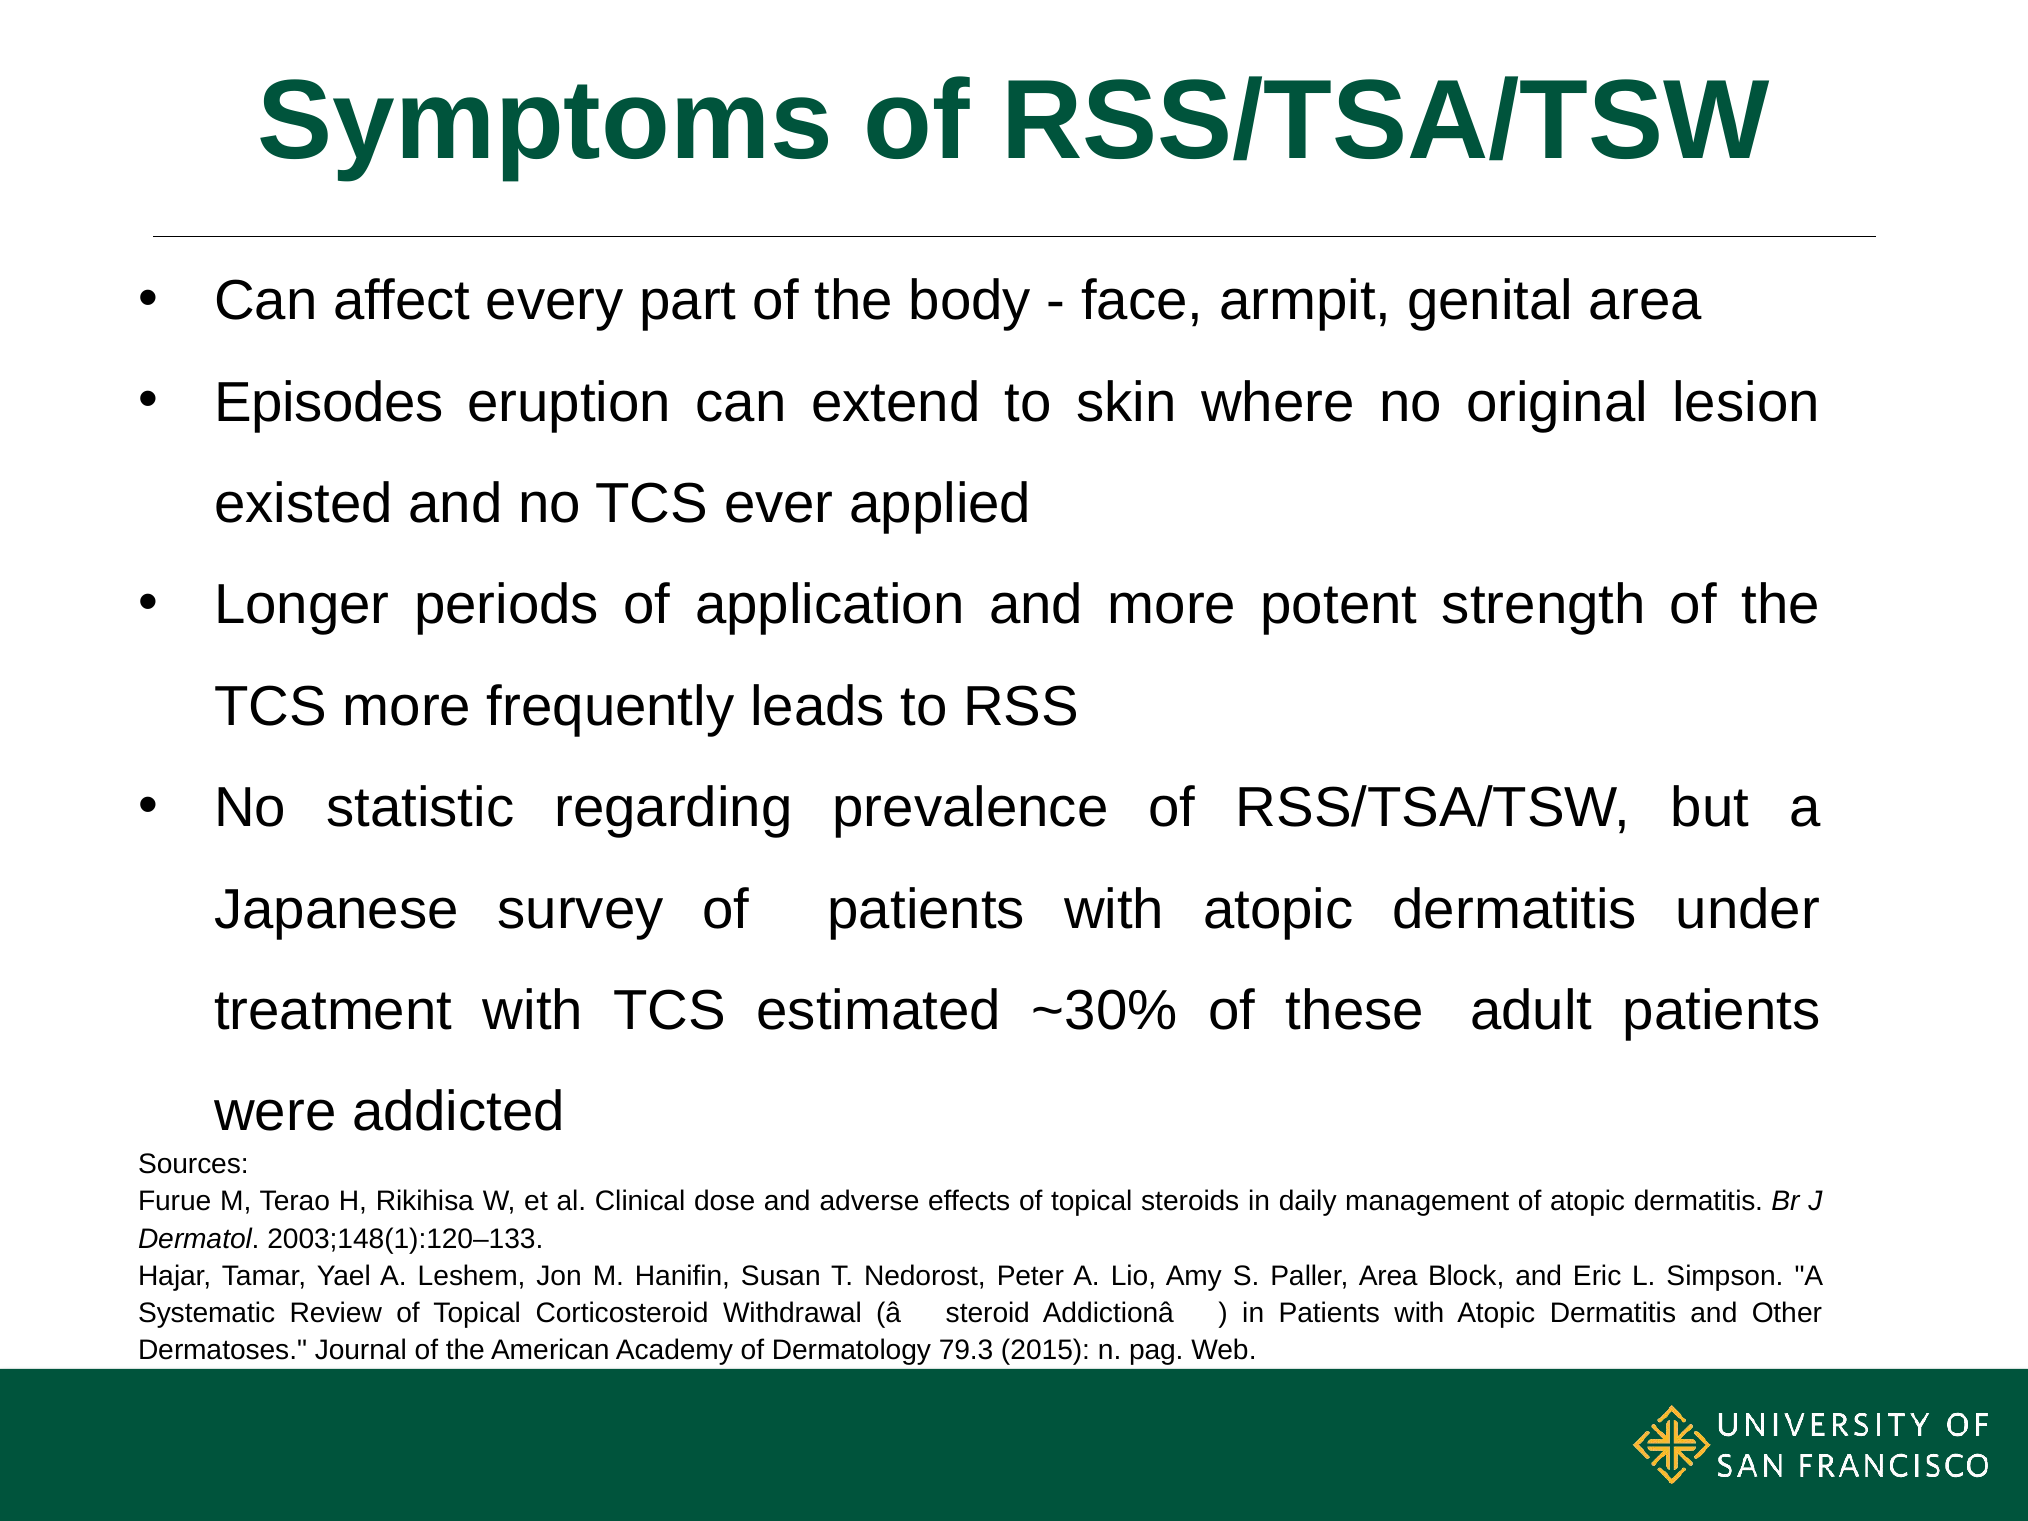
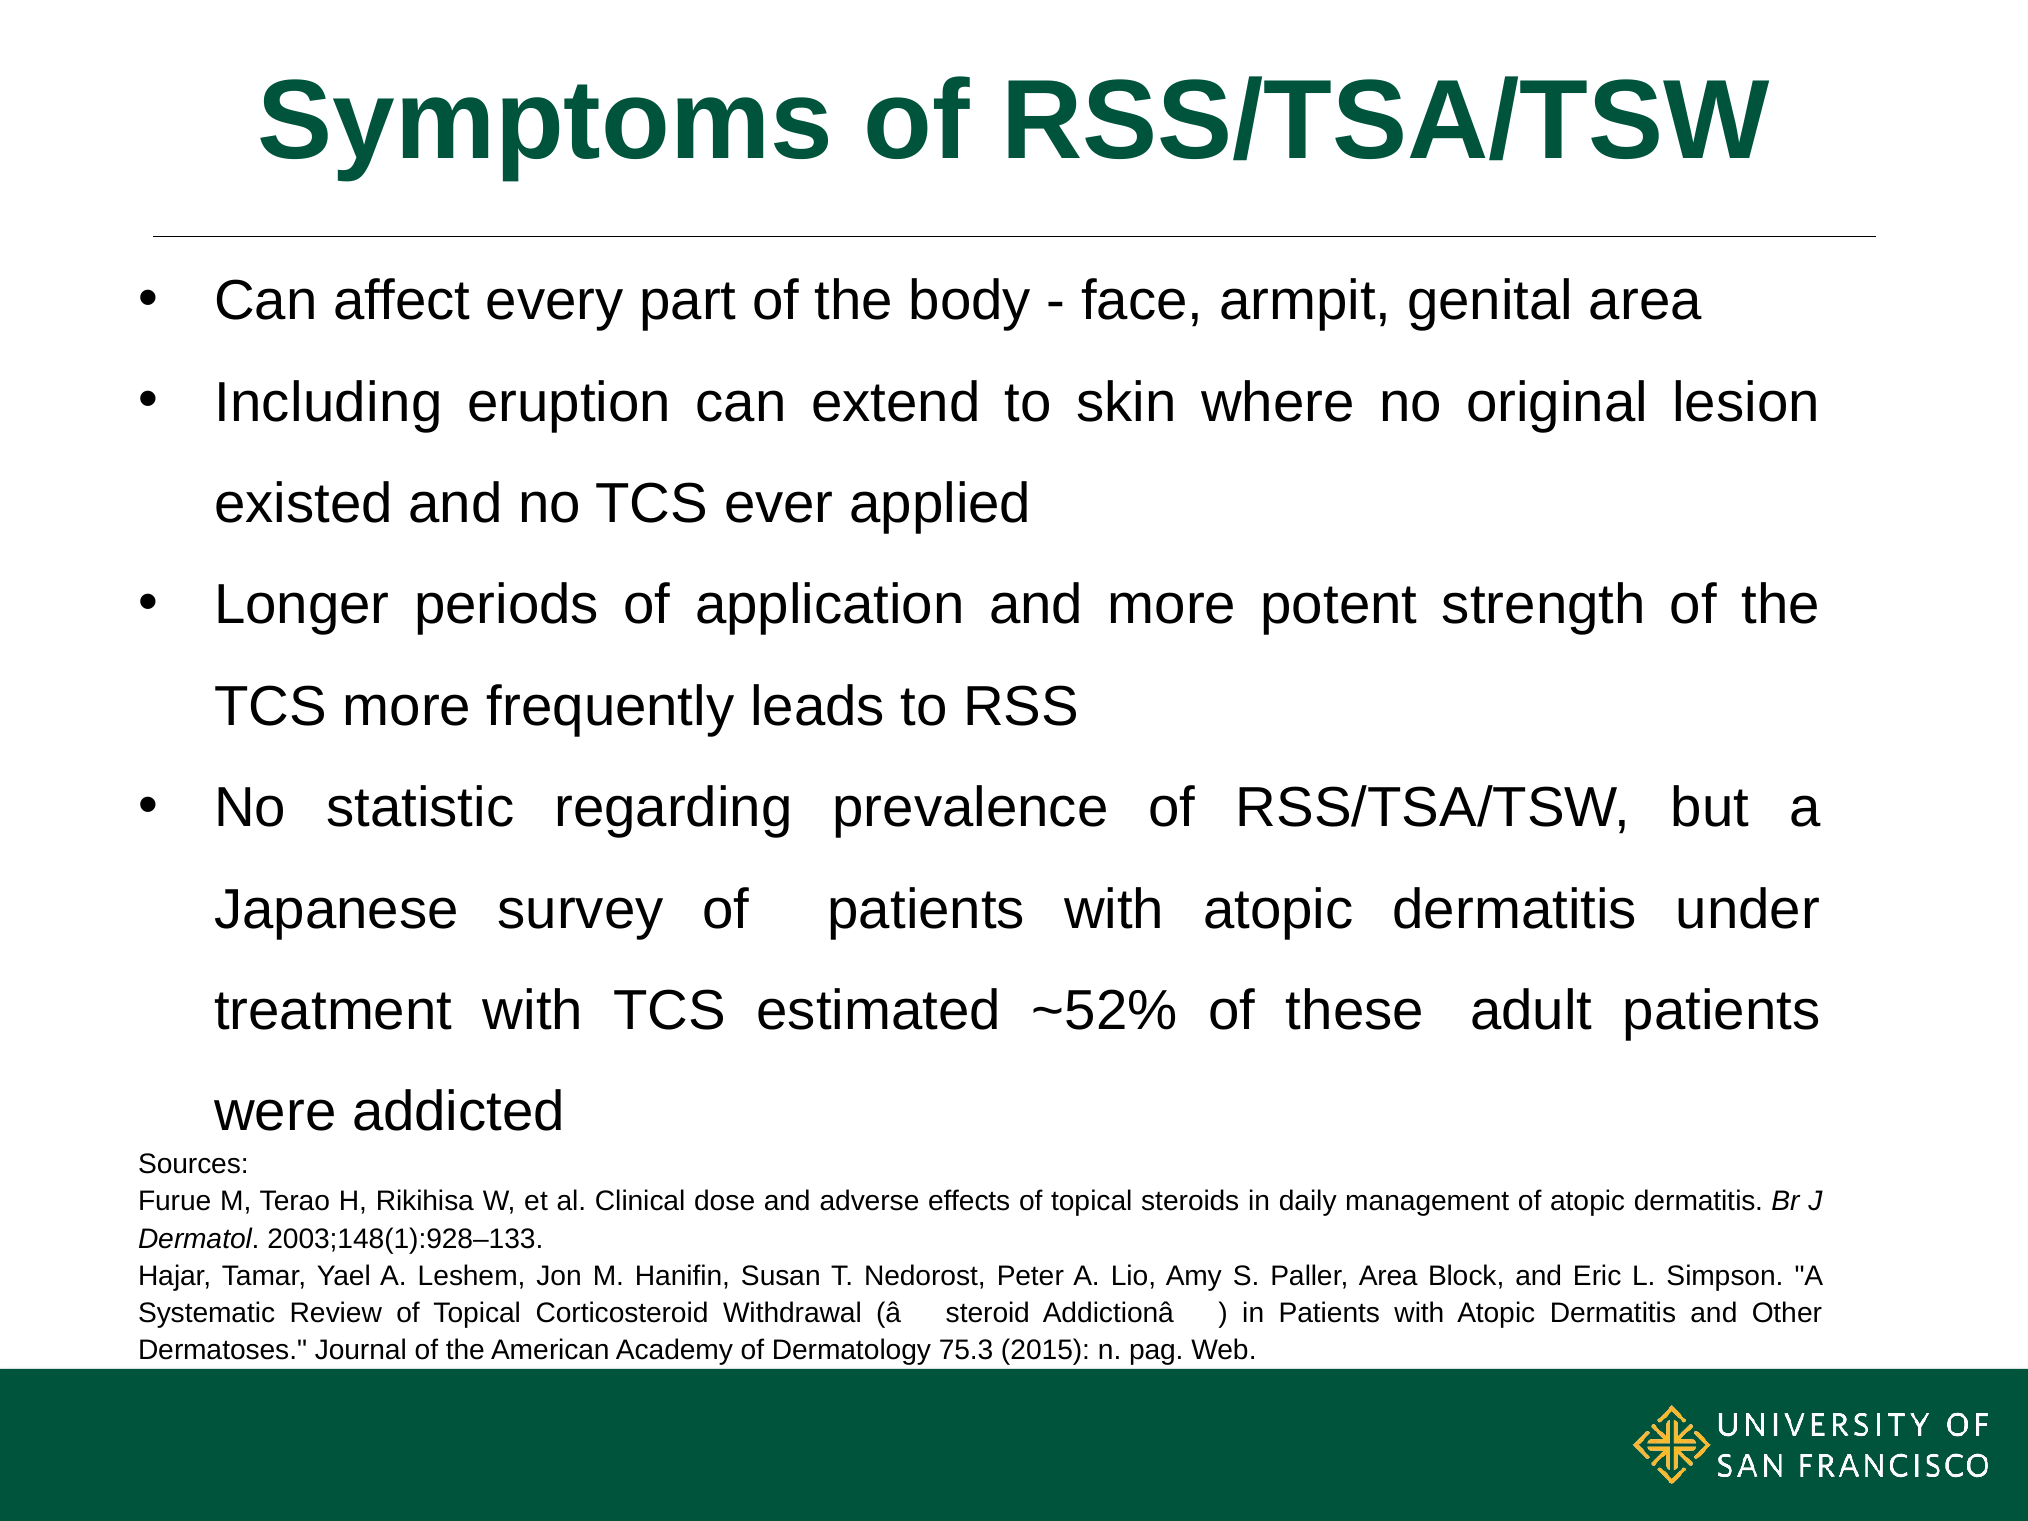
Episodes: Episodes -> Including (328, 403)
~30%: ~30% -> ~52% (1105, 1011)
2003;148(1):120–133: 2003;148(1):120–133 -> 2003;148(1):928–133 (405, 1239)
79.3: 79.3 -> 75.3 (966, 1350)
